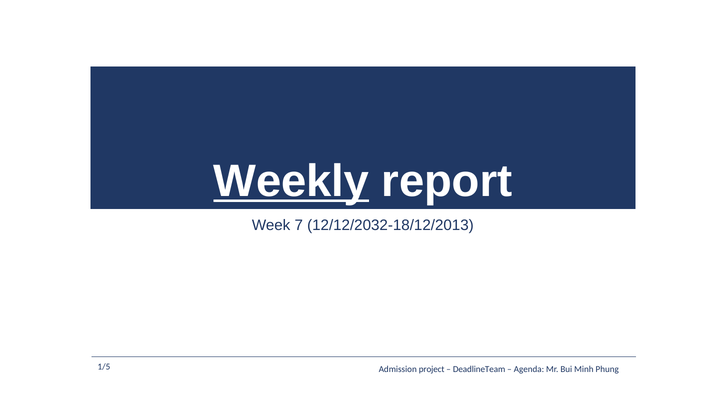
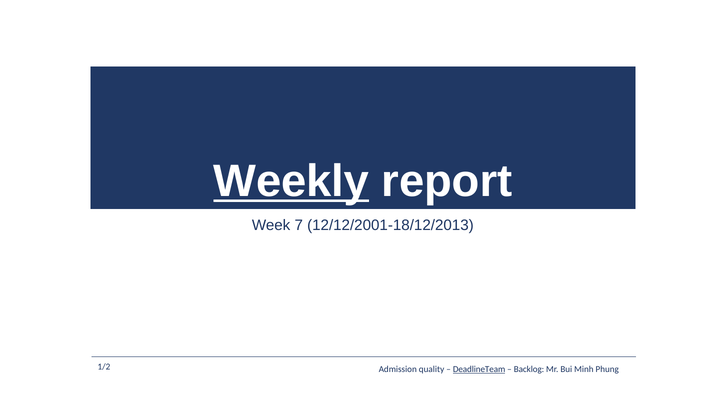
12/12/2032-18/12/2013: 12/12/2032-18/12/2013 -> 12/12/2001-18/12/2013 (390, 225)
1/5: 1/5 -> 1/2 (104, 367)
project: project -> quality (432, 370)
DeadlineTeam underline: none -> present (479, 370)
Agenda: Agenda -> Backlog (529, 370)
